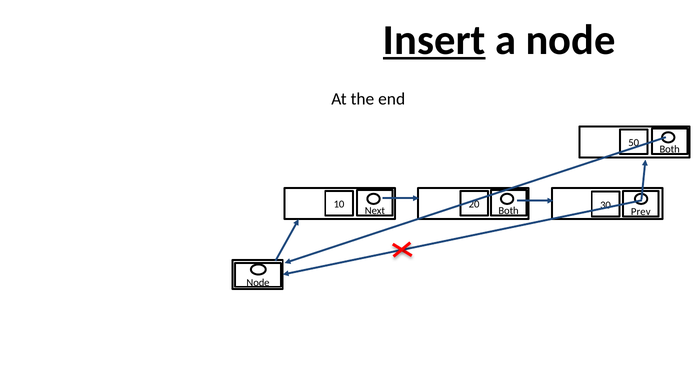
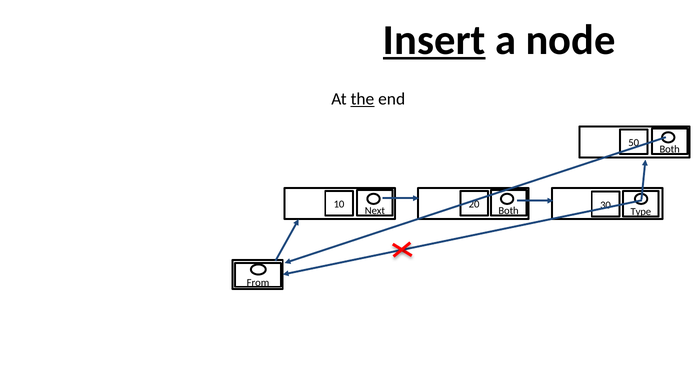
the underline: none -> present (362, 99)
Prev: Prev -> Type (641, 212)
Node: Node -> From (258, 283)
